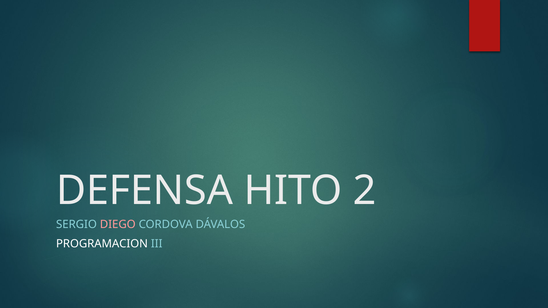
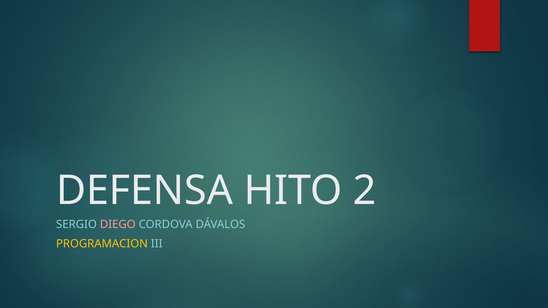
PROGRAMACION colour: white -> yellow (102, 244)
